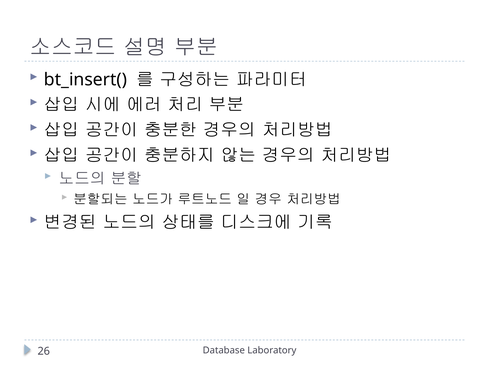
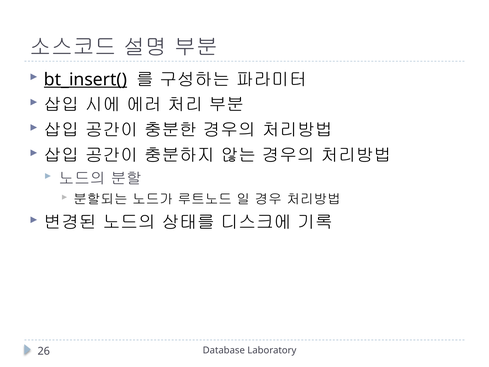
bt_insert( underline: none -> present (86, 79)
